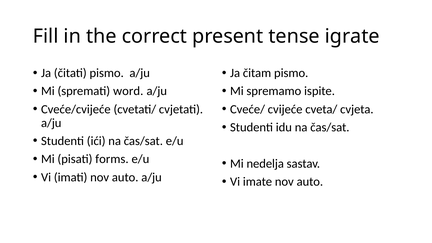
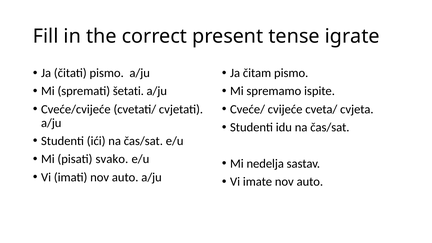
word: word -> šetati (128, 91)
forms: forms -> svako (112, 159)
